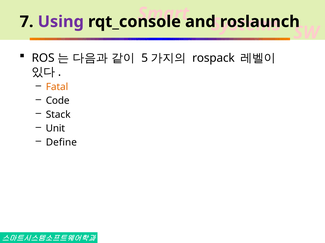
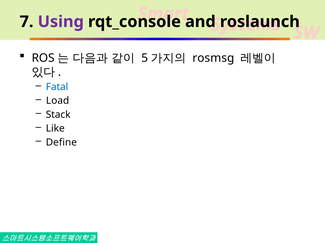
rospack: rospack -> rosmsg (213, 58)
Fatal colour: orange -> blue (57, 87)
Code: Code -> Load (58, 101)
Unit: Unit -> Like (55, 129)
